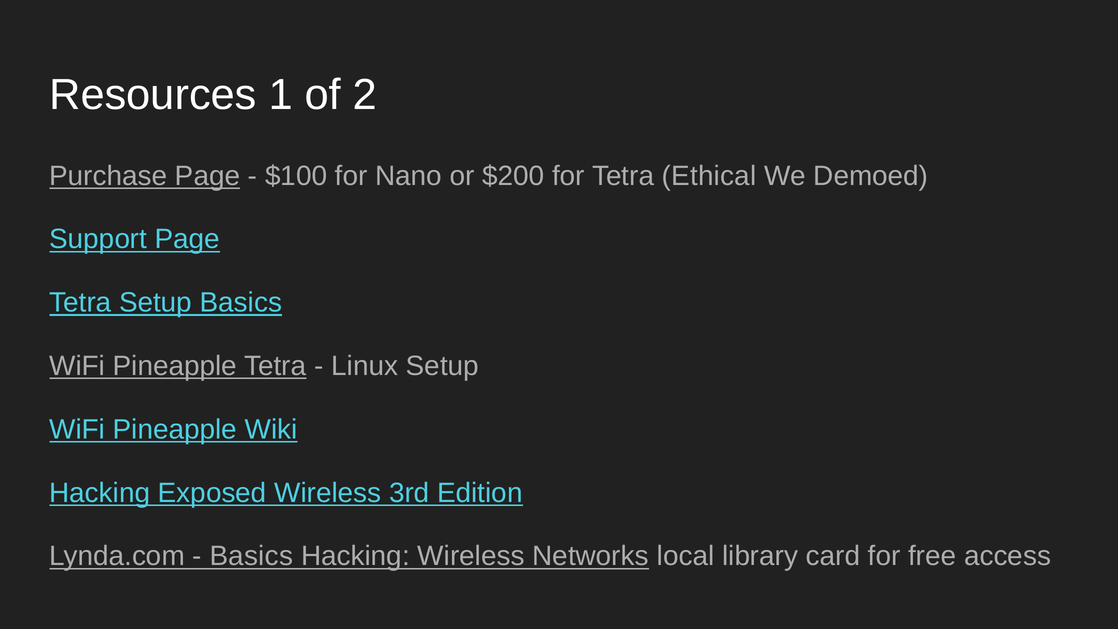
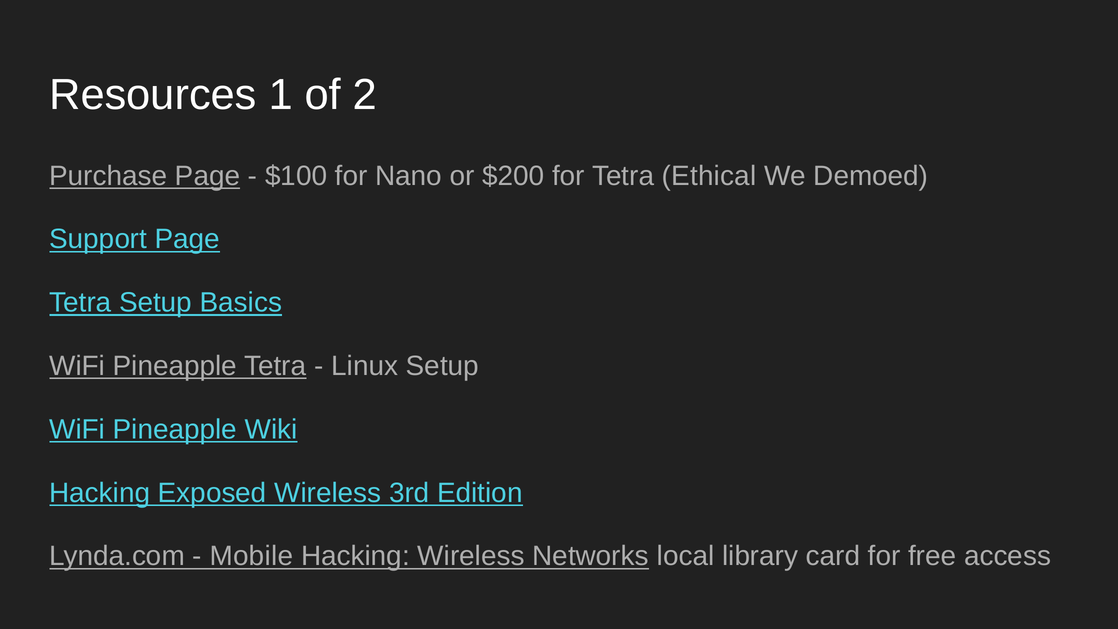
Basics: Basics -> Mobile (251, 556)
